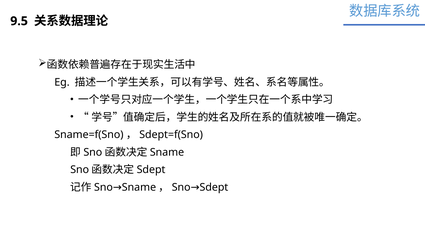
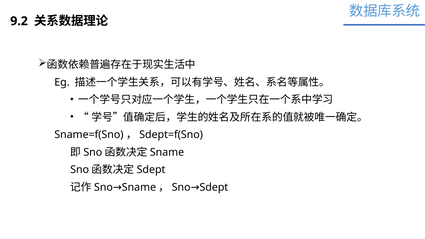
9.5: 9.5 -> 9.2 (19, 21)
